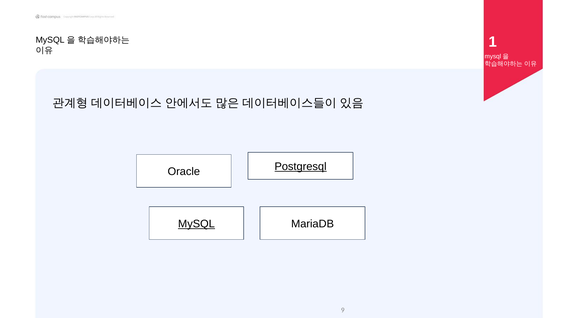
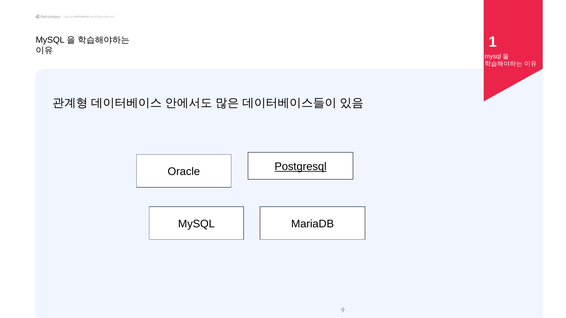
MySQL underline: present -> none (196, 224)
